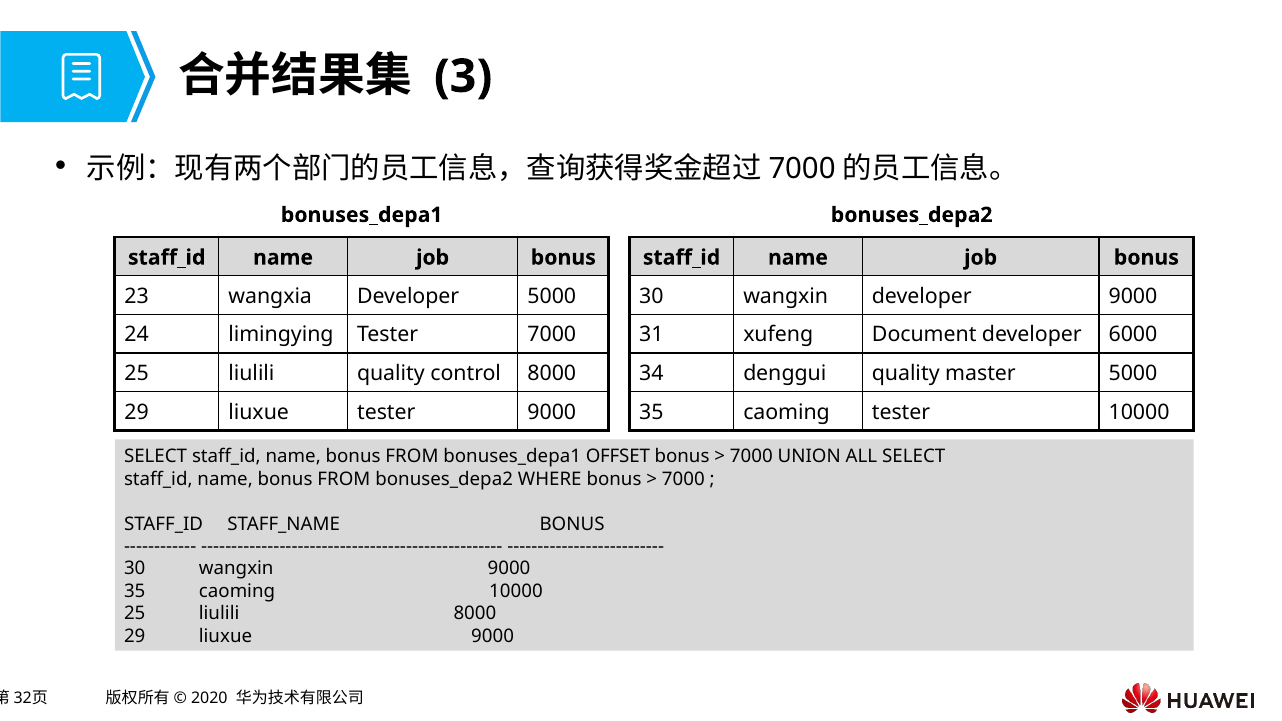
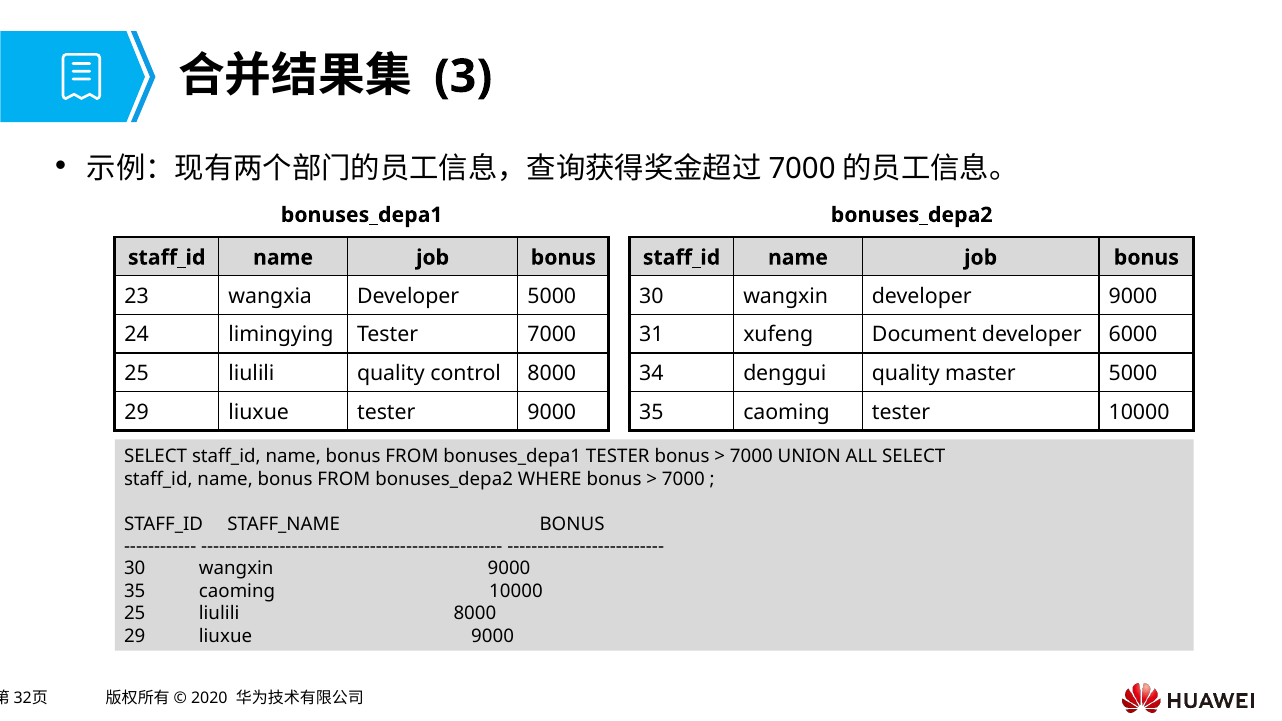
bonuses_depa1 OFFSET: OFFSET -> TESTER (618, 457)
